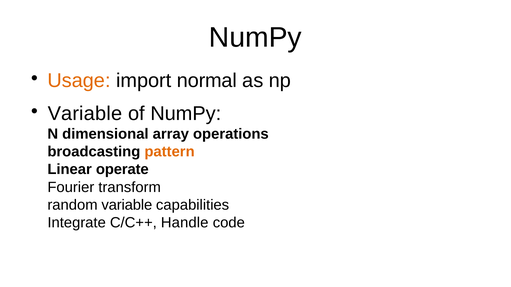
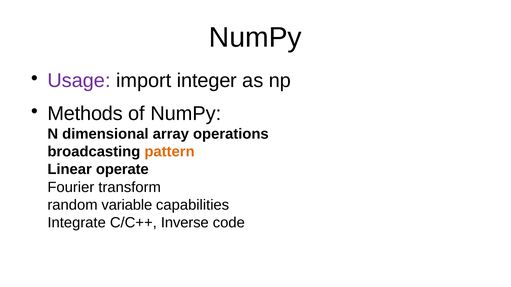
Usage colour: orange -> purple (79, 81)
normal: normal -> integer (207, 81)
Variable: Variable -> Methods (85, 114)
Handle: Handle -> Inverse (185, 223)
